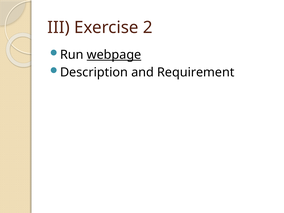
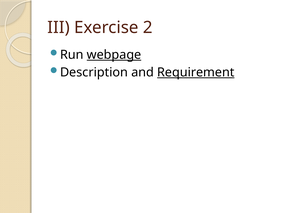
Requirement underline: none -> present (196, 72)
